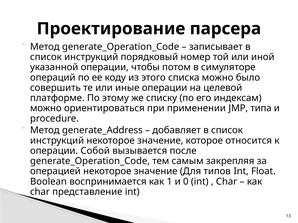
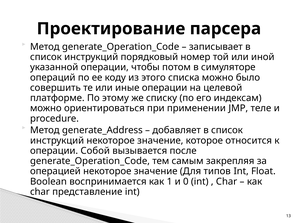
типа: типа -> теле (261, 109)
